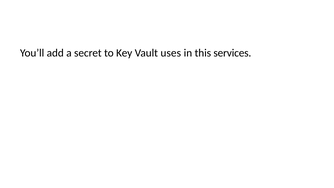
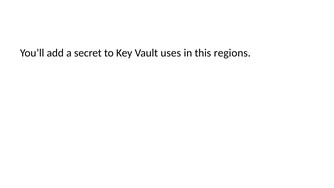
services: services -> regions (232, 53)
